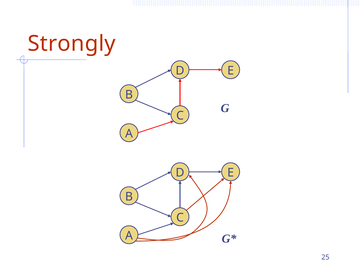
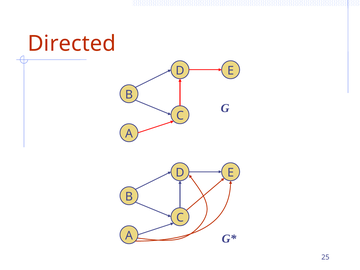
Strongly: Strongly -> Directed (72, 44)
